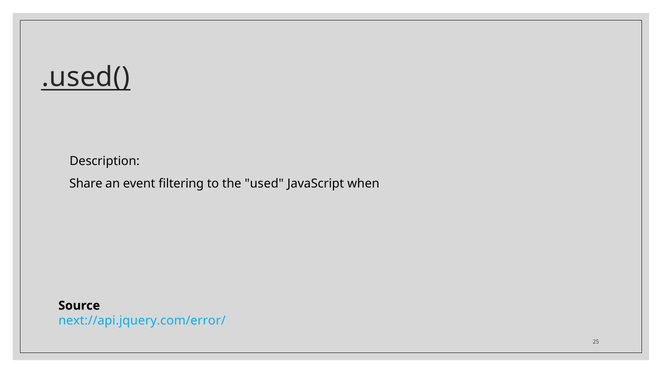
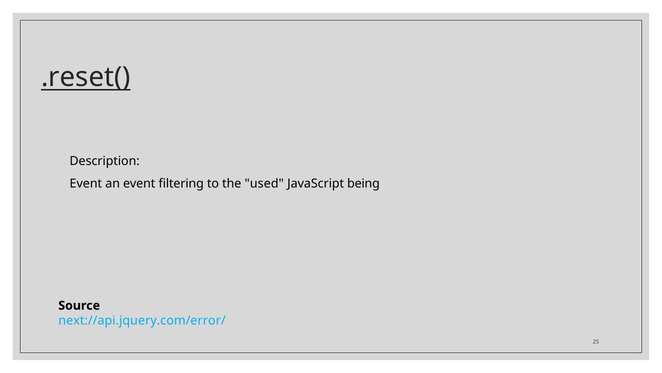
.used(: .used( -> .reset( (86, 77)
Share: Share -> Event (86, 183)
when: when -> being (363, 183)
